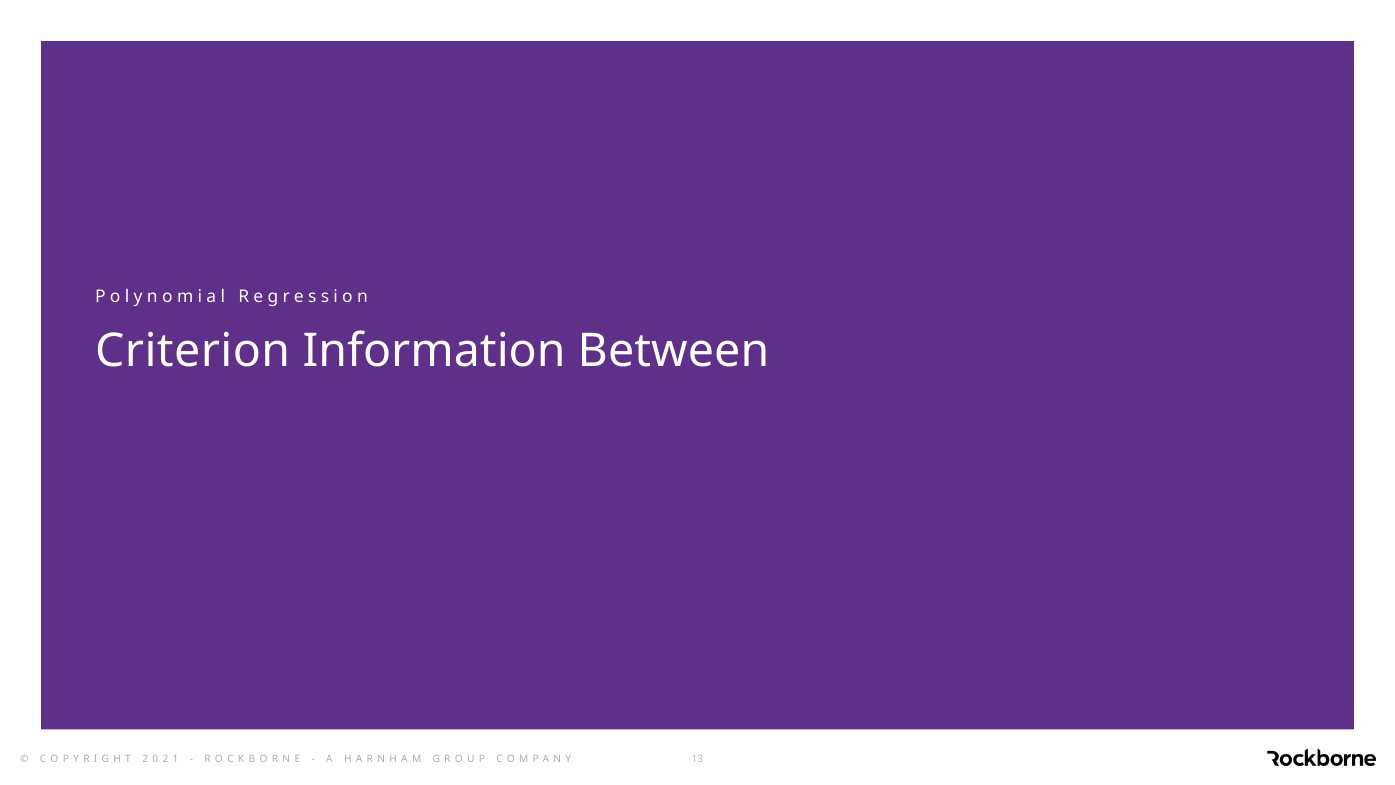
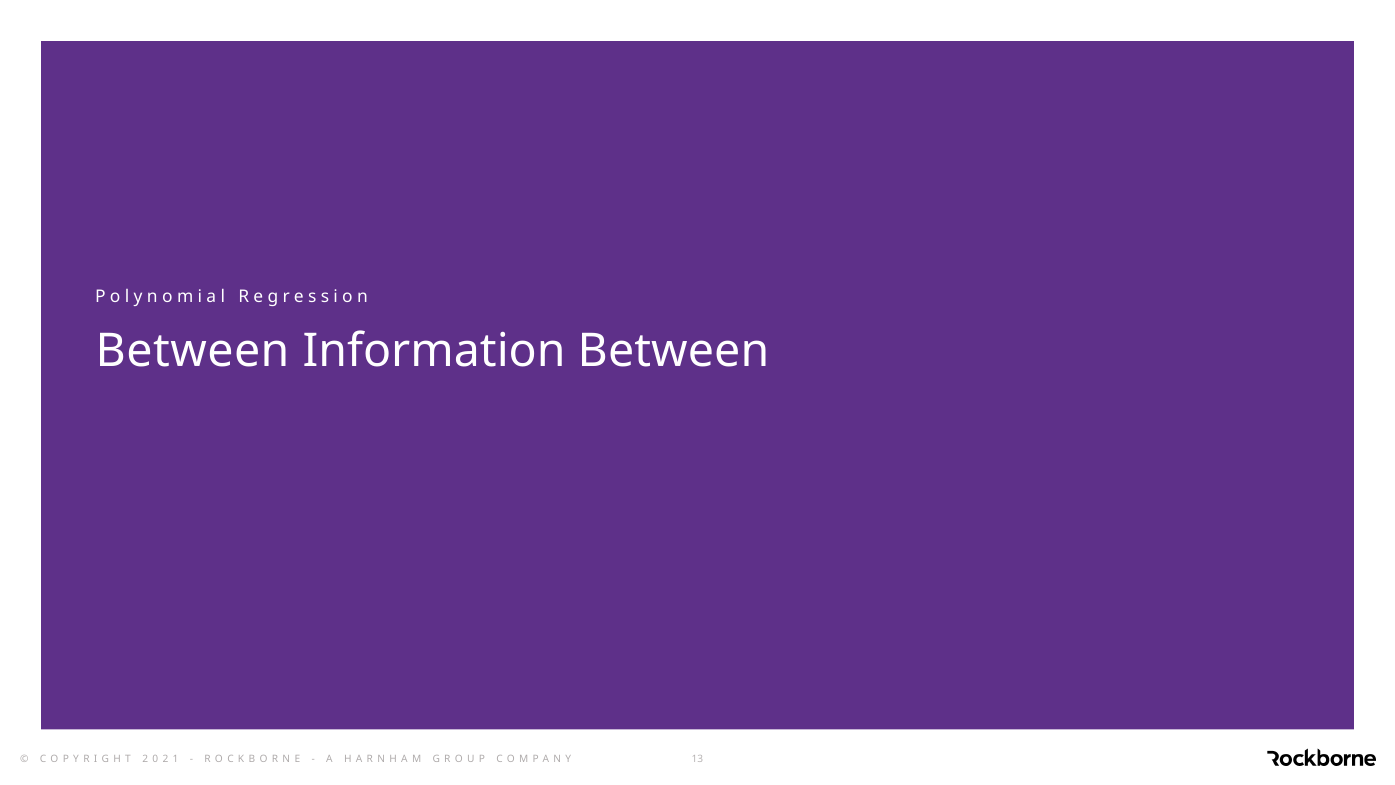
Criterion: Criterion -> Between (193, 351)
